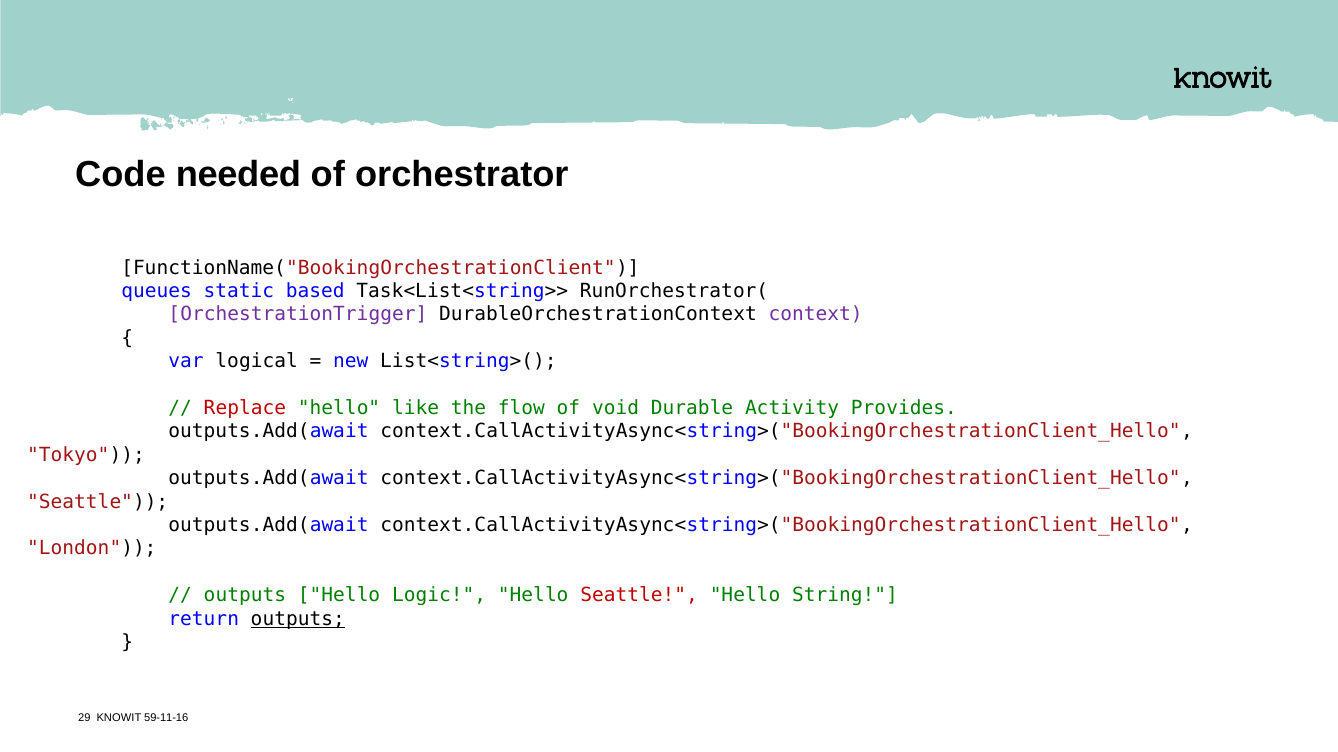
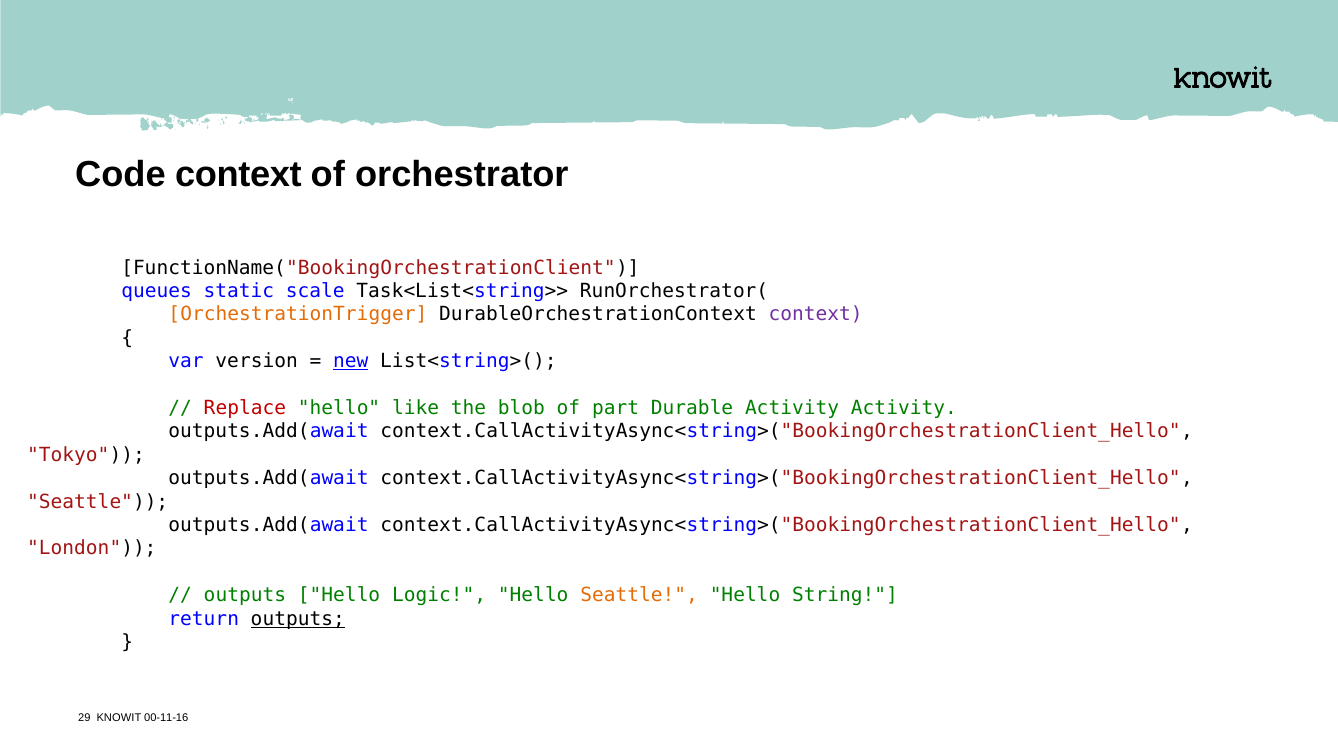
Code needed: needed -> context (238, 175)
based: based -> scale (315, 291)
OrchestrationTrigger colour: purple -> orange (298, 315)
logical: logical -> version (257, 362)
new underline: none -> present (351, 362)
flow: flow -> blob (521, 408)
void: void -> part (616, 408)
Activity Provides: Provides -> Activity (904, 408)
Seattle colour: red -> orange (639, 596)
59-11-16: 59-11-16 -> 00-11-16 (166, 718)
